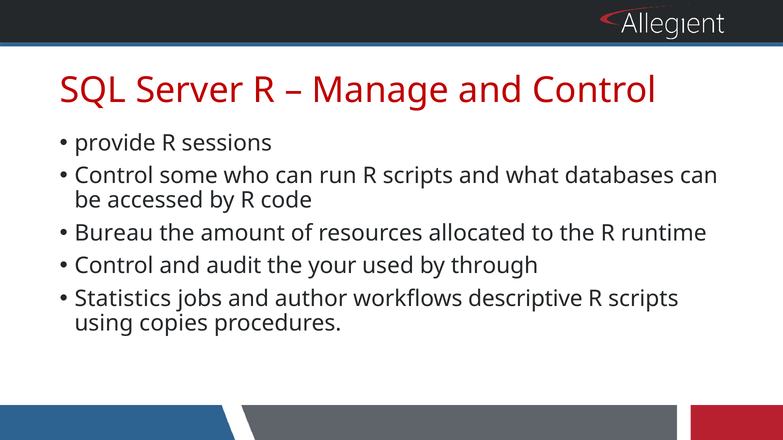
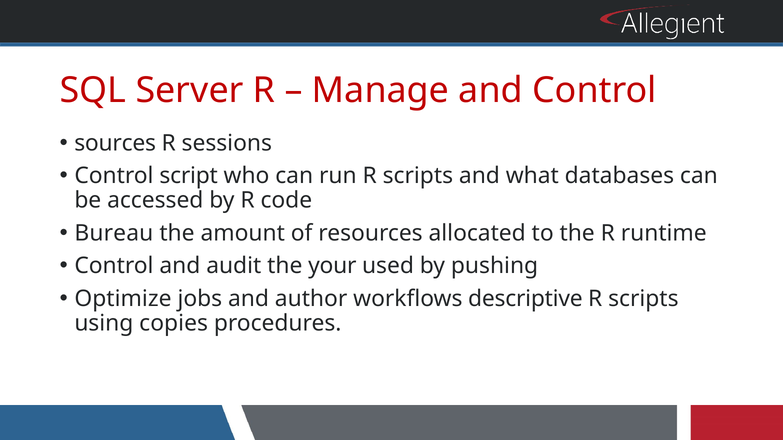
provide: provide -> sources (115, 143)
some: some -> script (189, 176)
through: through -> pushing (495, 266)
Statistics: Statistics -> Optimize (123, 299)
